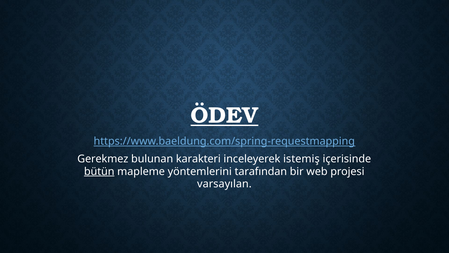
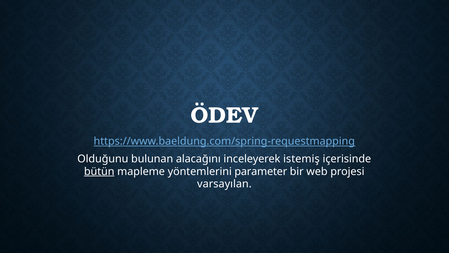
ÖDEV underline: present -> none (224, 115)
Gerekmez: Gerekmez -> Olduğunu (103, 159)
karakteri: karakteri -> alacağını (198, 159)
tarafından: tarafından -> parameter (261, 171)
